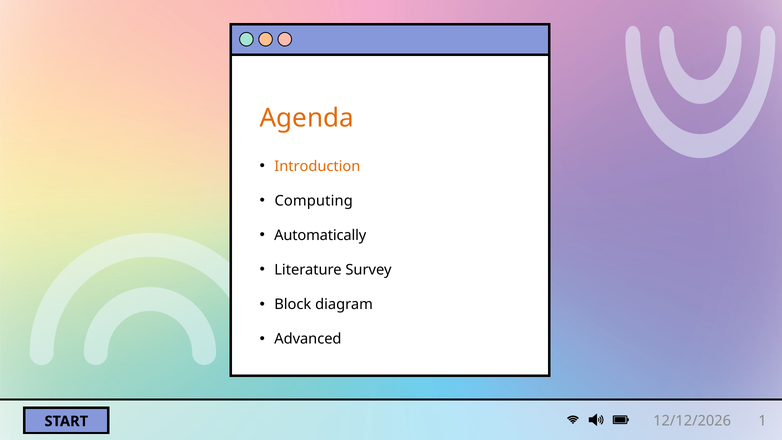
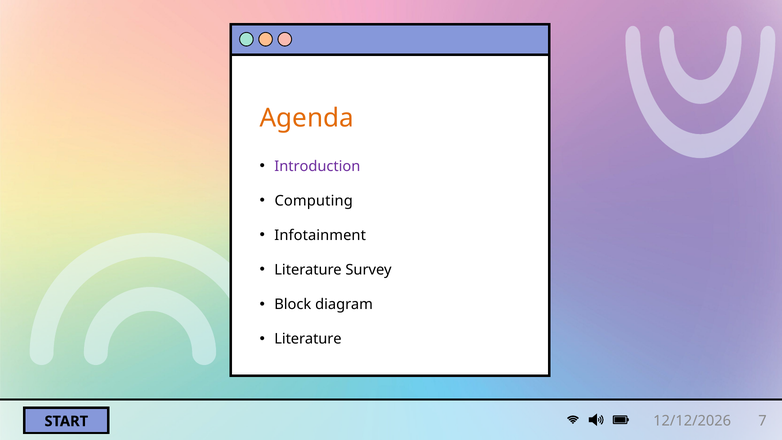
Introduction colour: orange -> purple (317, 166)
Automatically: Automatically -> Infotainment (320, 235)
Advanced: Advanced -> Literature (308, 339)
1: 1 -> 7 (763, 421)
